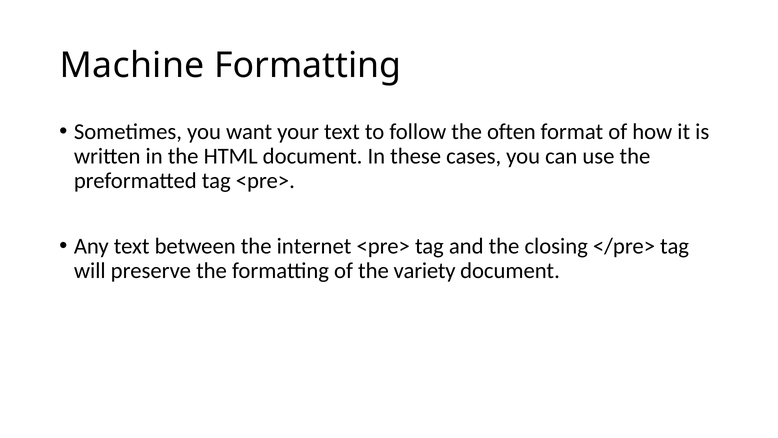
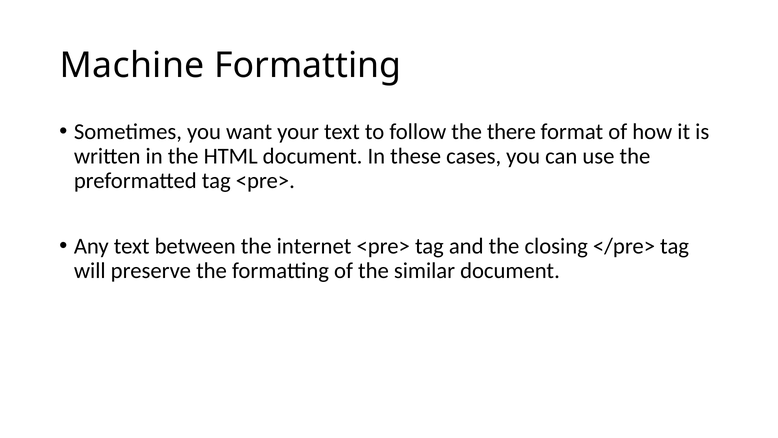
often: often -> there (511, 132)
variety: variety -> similar (424, 270)
